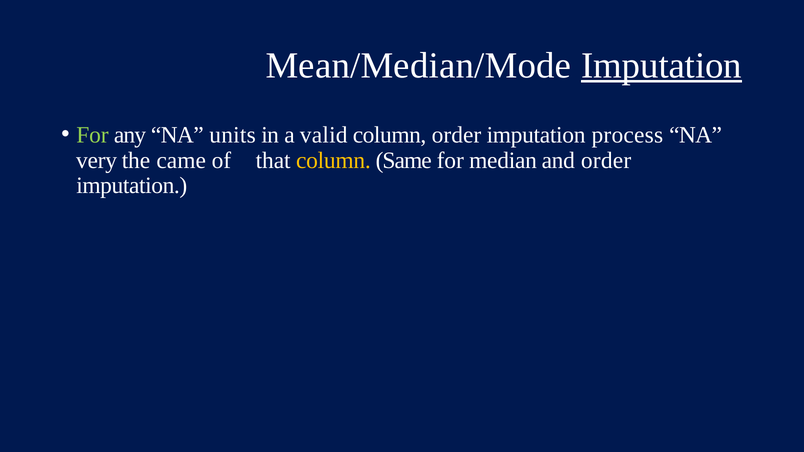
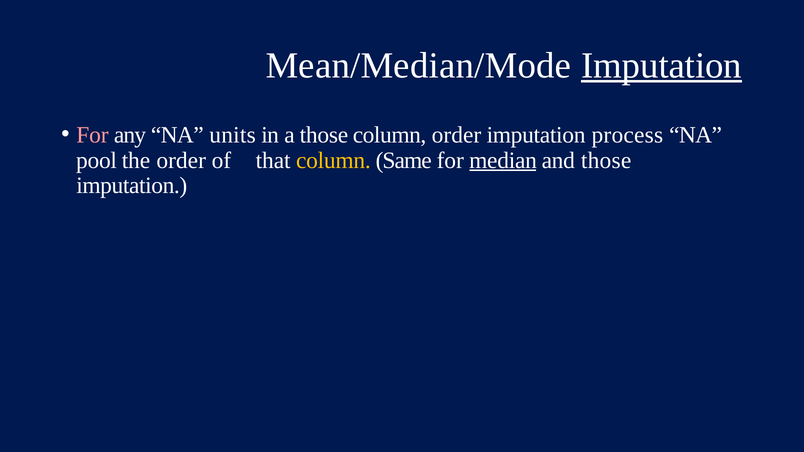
For colour: light green -> pink (92, 135)
a valid: valid -> those (324, 135)
very: very -> pool (97, 160)
the came: came -> order (181, 160)
median underline: none -> present (503, 160)
and order: order -> those (606, 160)
